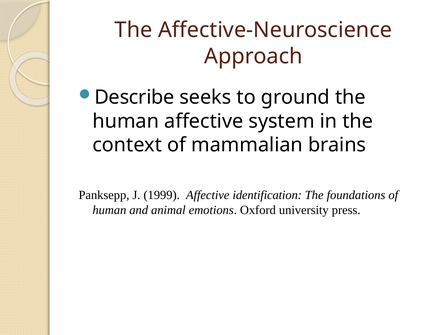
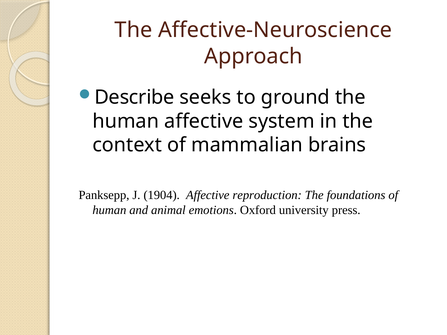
1999: 1999 -> 1904 (162, 195)
identification: identification -> reproduction (267, 195)
